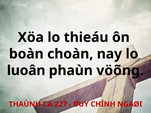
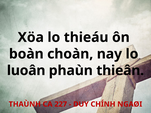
vöõng: vöõng -> thieân (120, 71)
